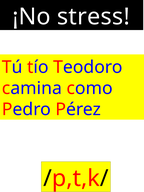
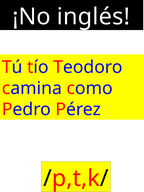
stress: stress -> inglés (93, 17)
